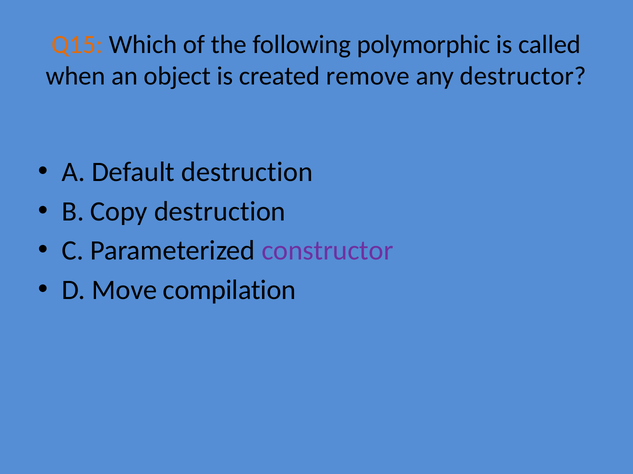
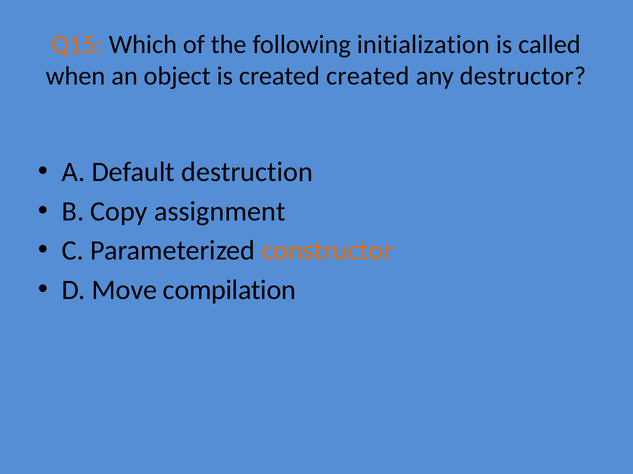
polymorphic: polymorphic -> initialization (423, 45)
created remove: remove -> created (368, 76)
Copy destruction: destruction -> assignment (220, 212)
constructor colour: purple -> orange (327, 251)
